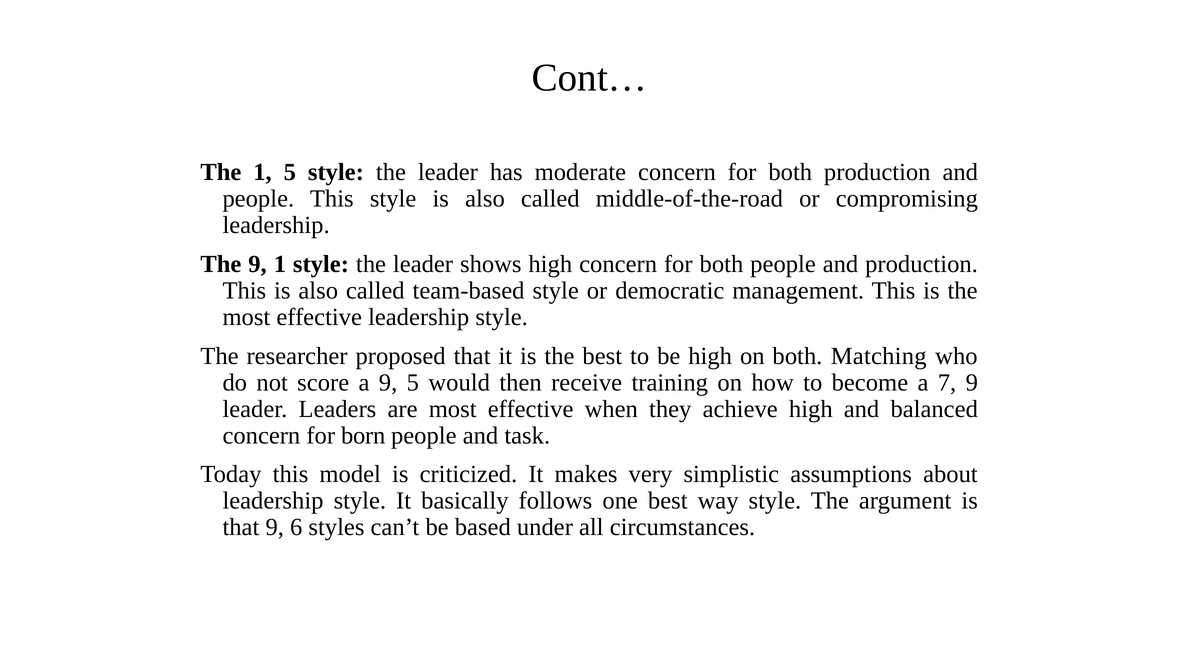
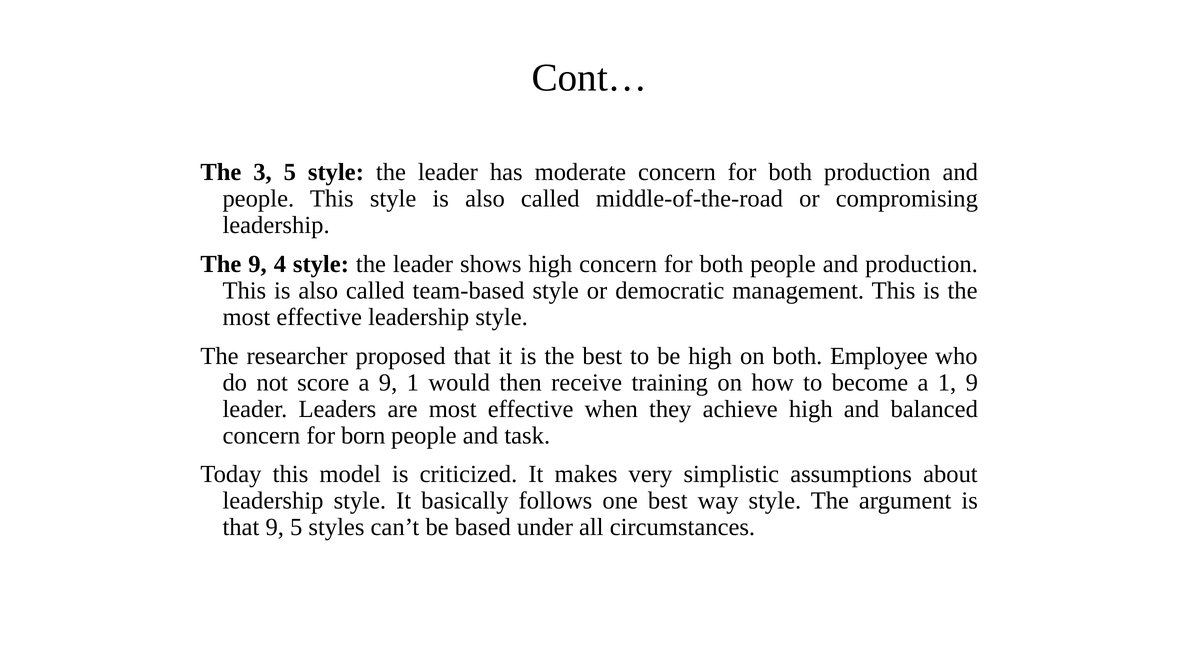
The 1: 1 -> 3 (263, 172)
9 1: 1 -> 4 (280, 264)
Matching: Matching -> Employee (879, 356)
9 5: 5 -> 1 (413, 383)
a 7: 7 -> 1 (947, 383)
9 6: 6 -> 5 (296, 527)
